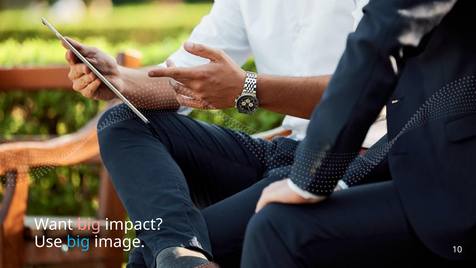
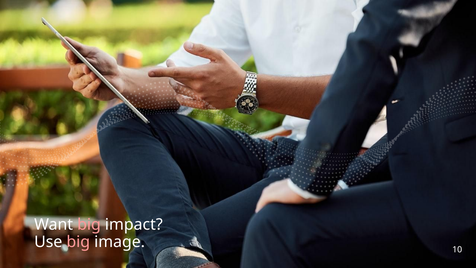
big colour: light blue -> pink (78, 242)
